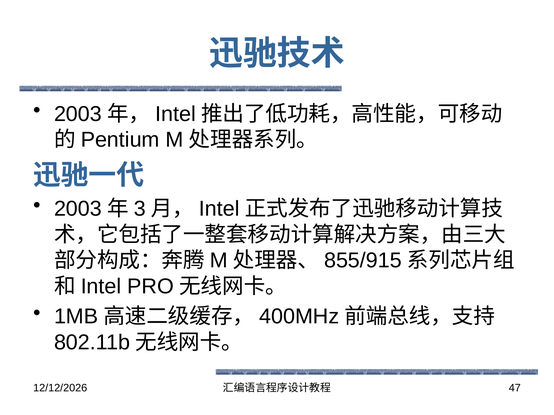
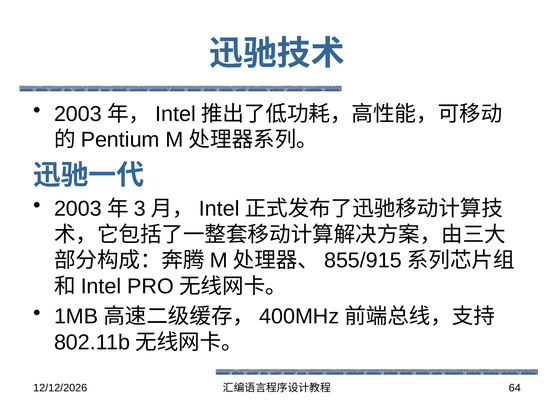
47: 47 -> 64 (515, 388)
